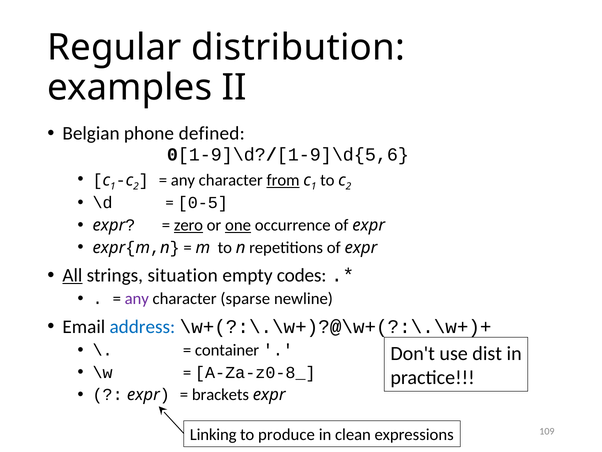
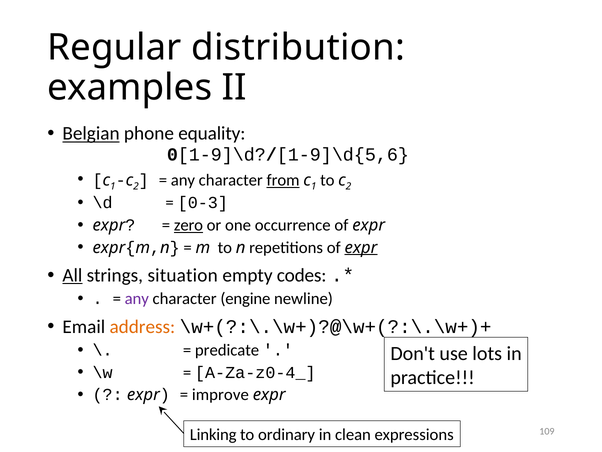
Belgian underline: none -> present (91, 133)
defined: defined -> equality (212, 133)
0-5: 0-5 -> 0-3 (203, 203)
one underline: present -> none (238, 225)
expr underline: none -> present (361, 247)
sparse: sparse -> engine (245, 299)
address colour: blue -> orange (142, 326)
container: container -> predicate (227, 350)
dist: dist -> lots (487, 353)
A-Za-z0-8_: A-Za-z0-8_ -> A-Za-z0-4_ (255, 372)
brackets: brackets -> improve (220, 394)
produce: produce -> ordinary (287, 434)
